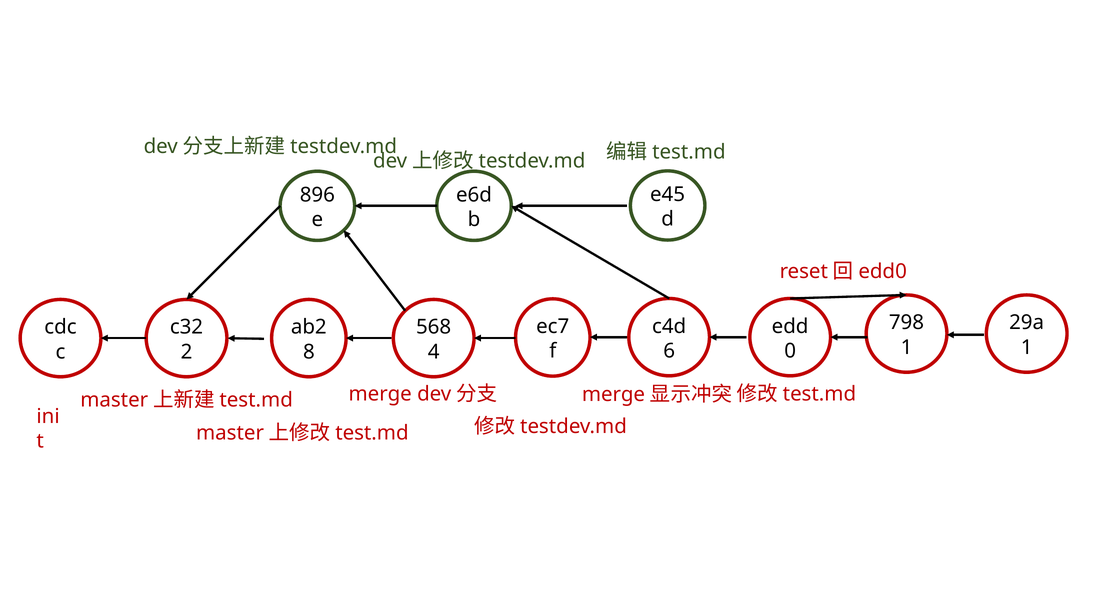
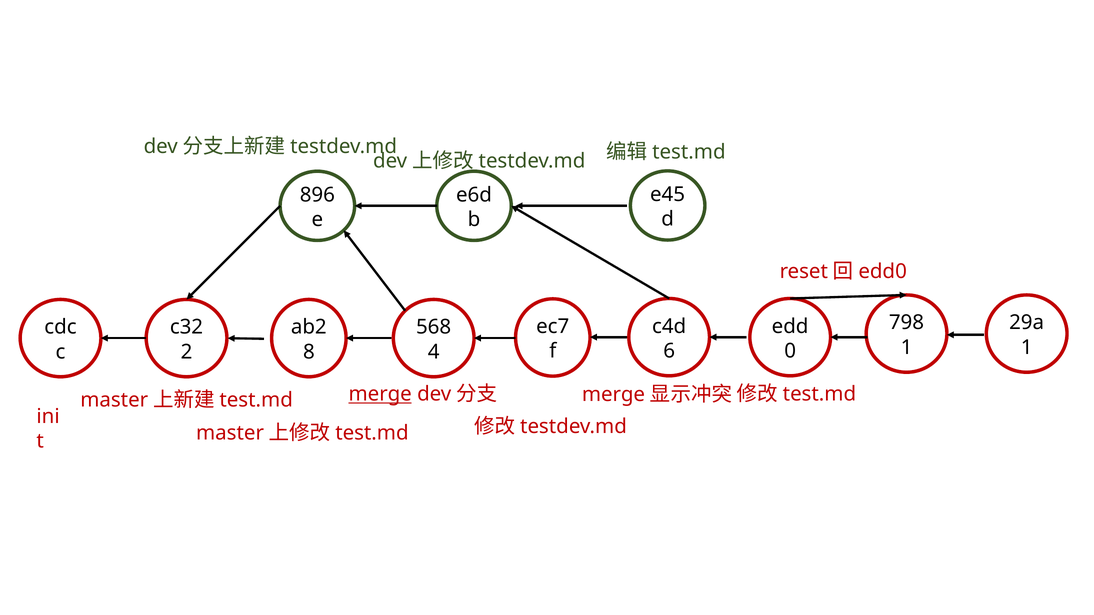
merge underline: none -> present (380, 394)
